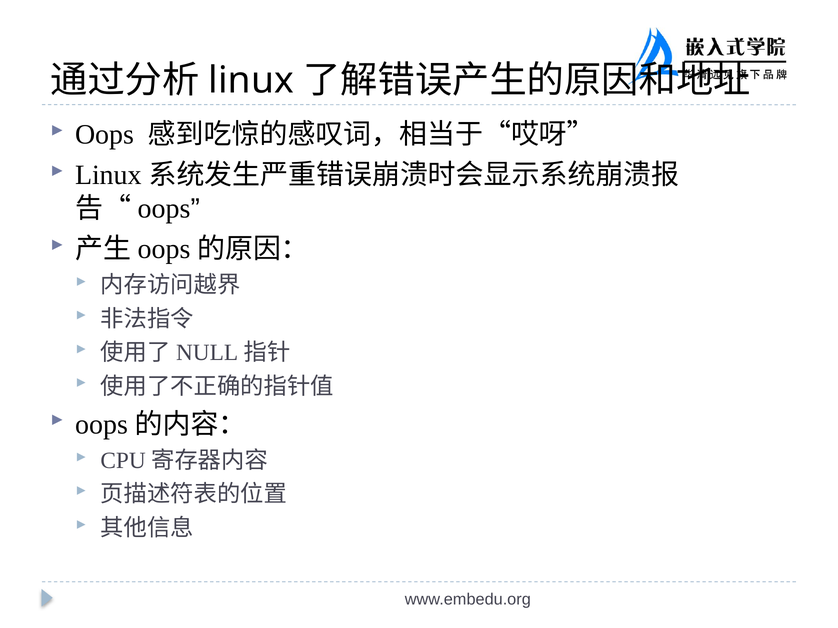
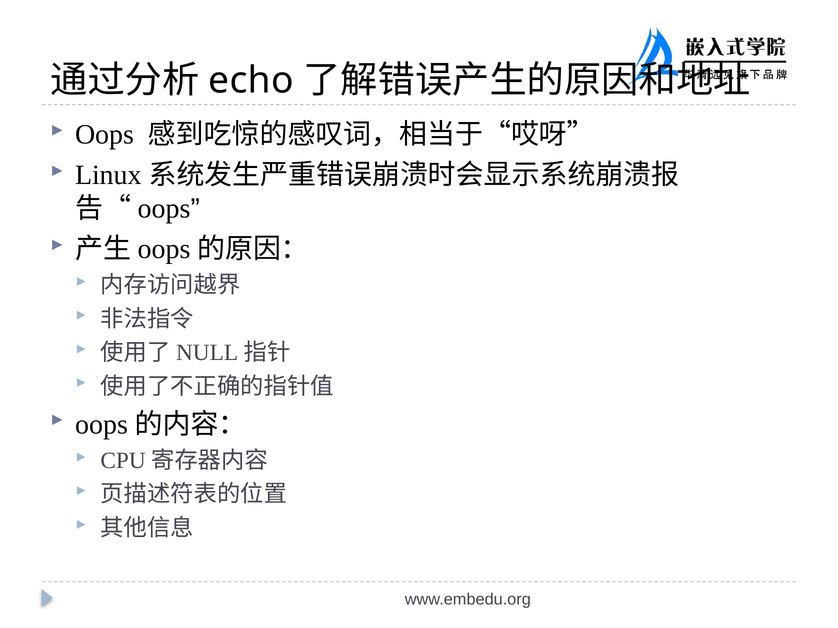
linux: linux -> echo (251, 81)
